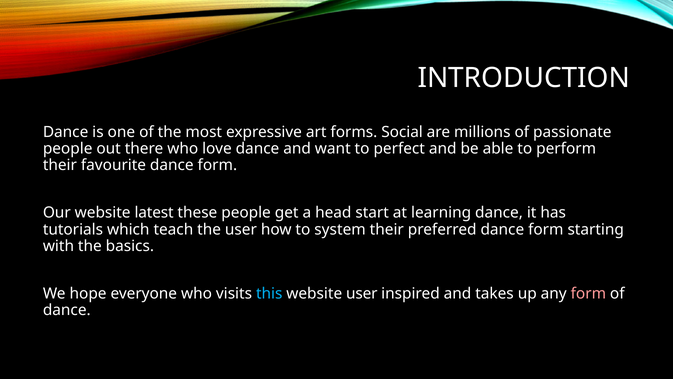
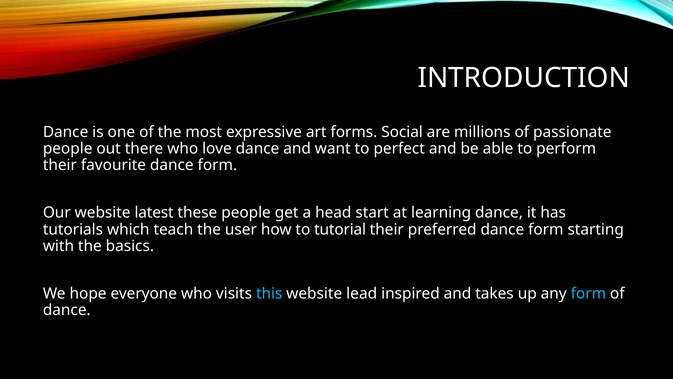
system: system -> tutorial (340, 229)
website user: user -> lead (362, 293)
form colour: pink -> light blue (588, 293)
